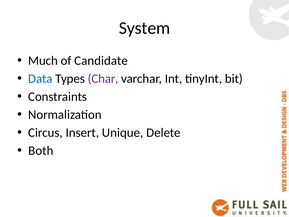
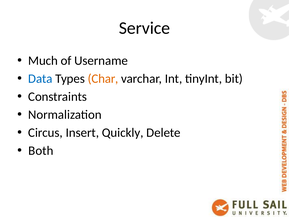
System: System -> Service (144, 28)
Candidate: Candidate -> Username (101, 61)
Char colour: purple -> orange (103, 79)
Unique: Unique -> Quickly (123, 133)
